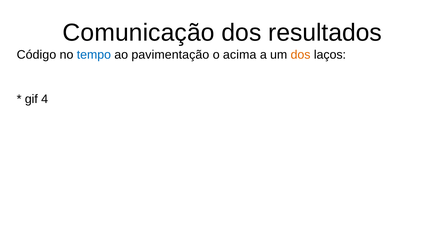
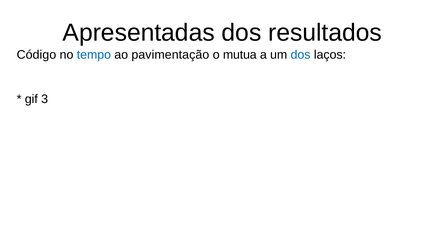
Comunicação: Comunicação -> Apresentadas (139, 33)
acima: acima -> mutua (240, 55)
dos colour: orange -> blue (301, 55)
4: 4 -> 3 (45, 99)
